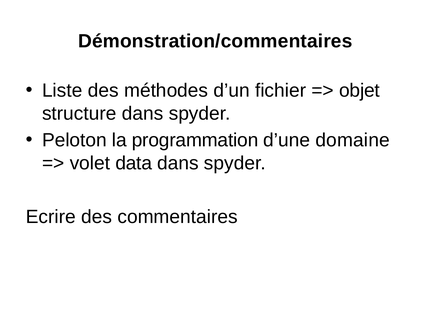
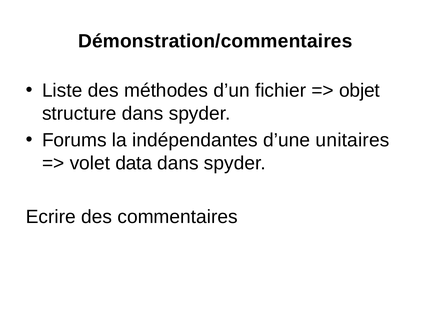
Peloton: Peloton -> Forums (74, 140)
programmation: programmation -> indépendantes (195, 140)
domaine: domaine -> unitaires (353, 140)
